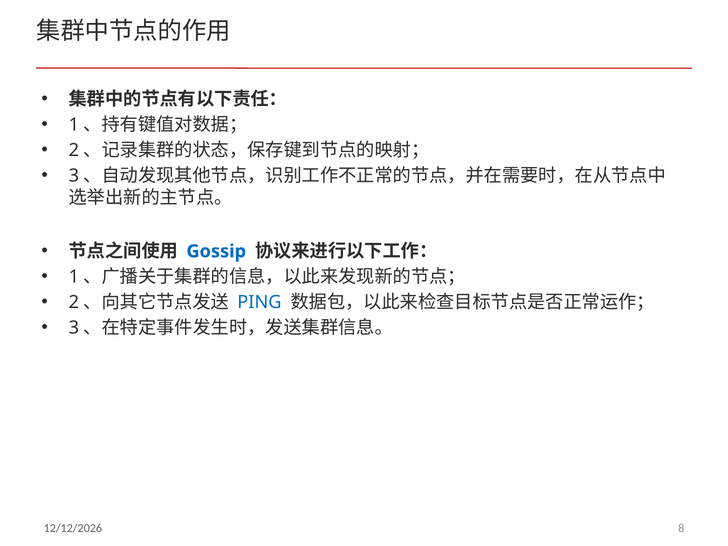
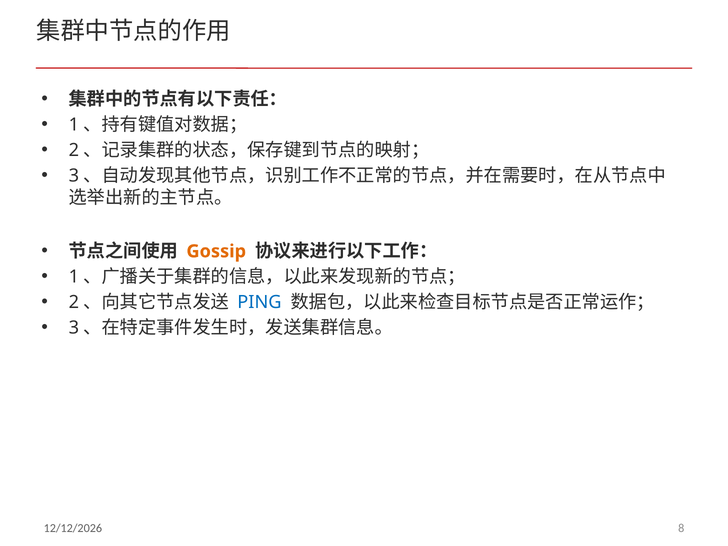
Gossip colour: blue -> orange (216, 251)
